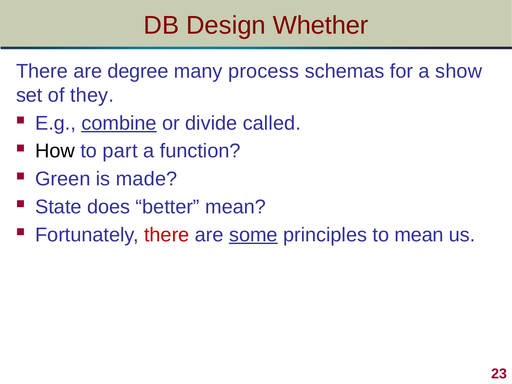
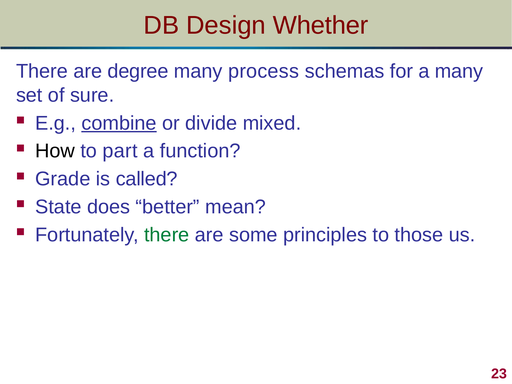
a show: show -> many (459, 71)
they: they -> sure (92, 95)
called: called -> mixed (272, 123)
Green: Green -> Grade (63, 179)
made: made -> called (147, 179)
there colour: red -> green (167, 235)
some underline: present -> none (253, 235)
to mean: mean -> those (419, 235)
